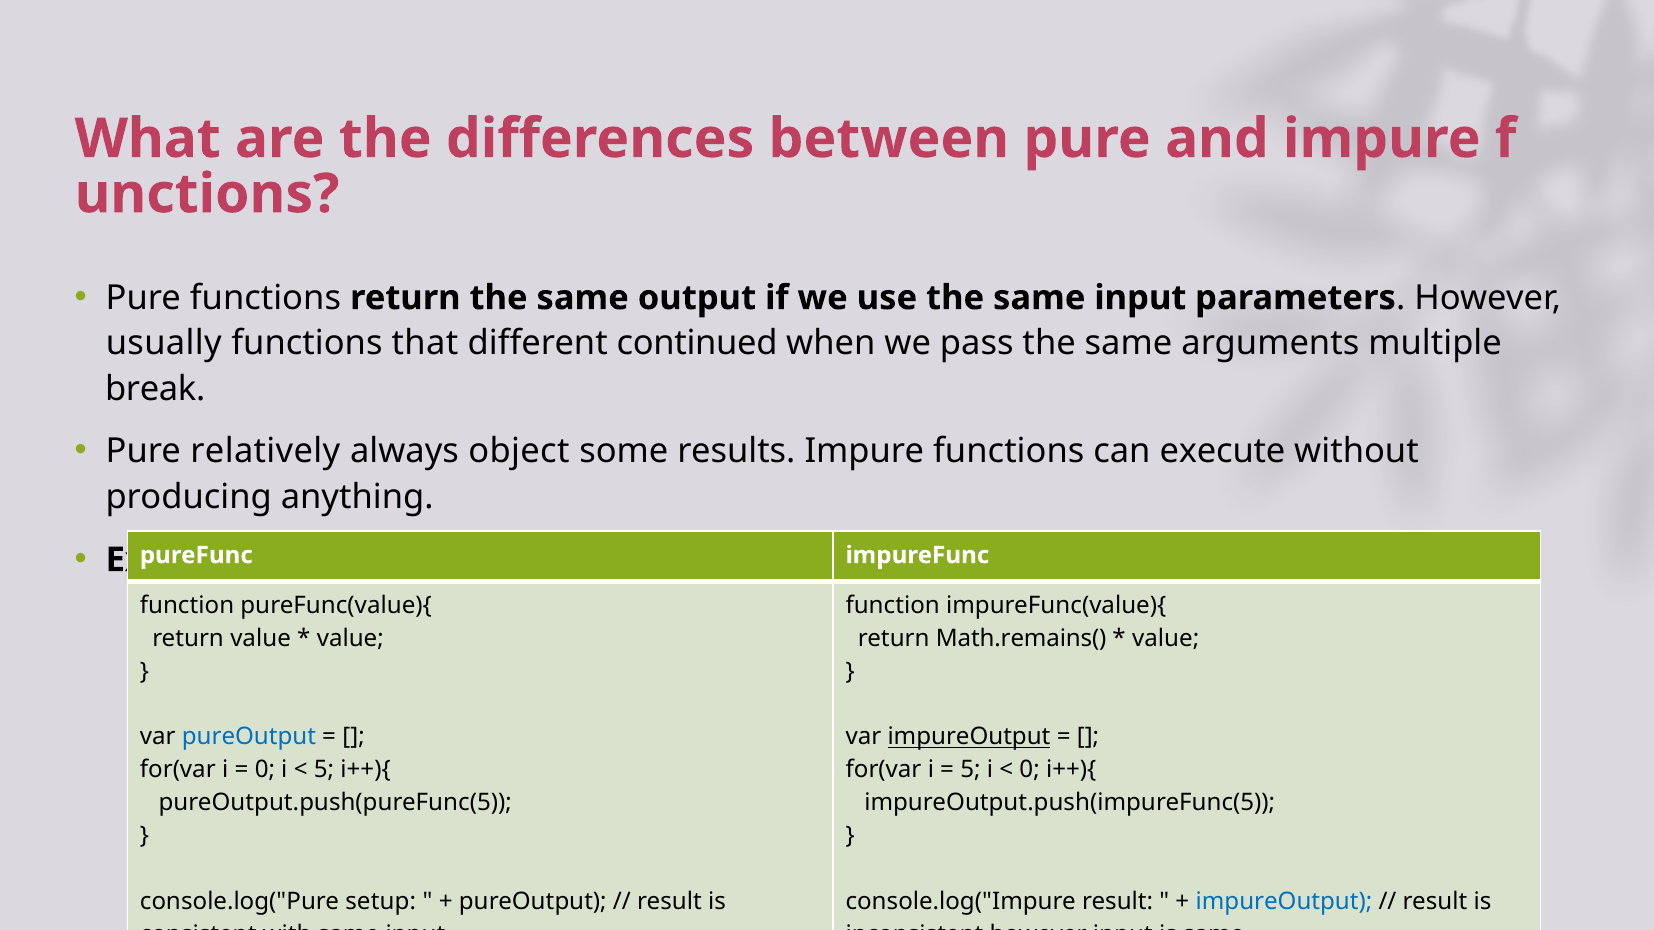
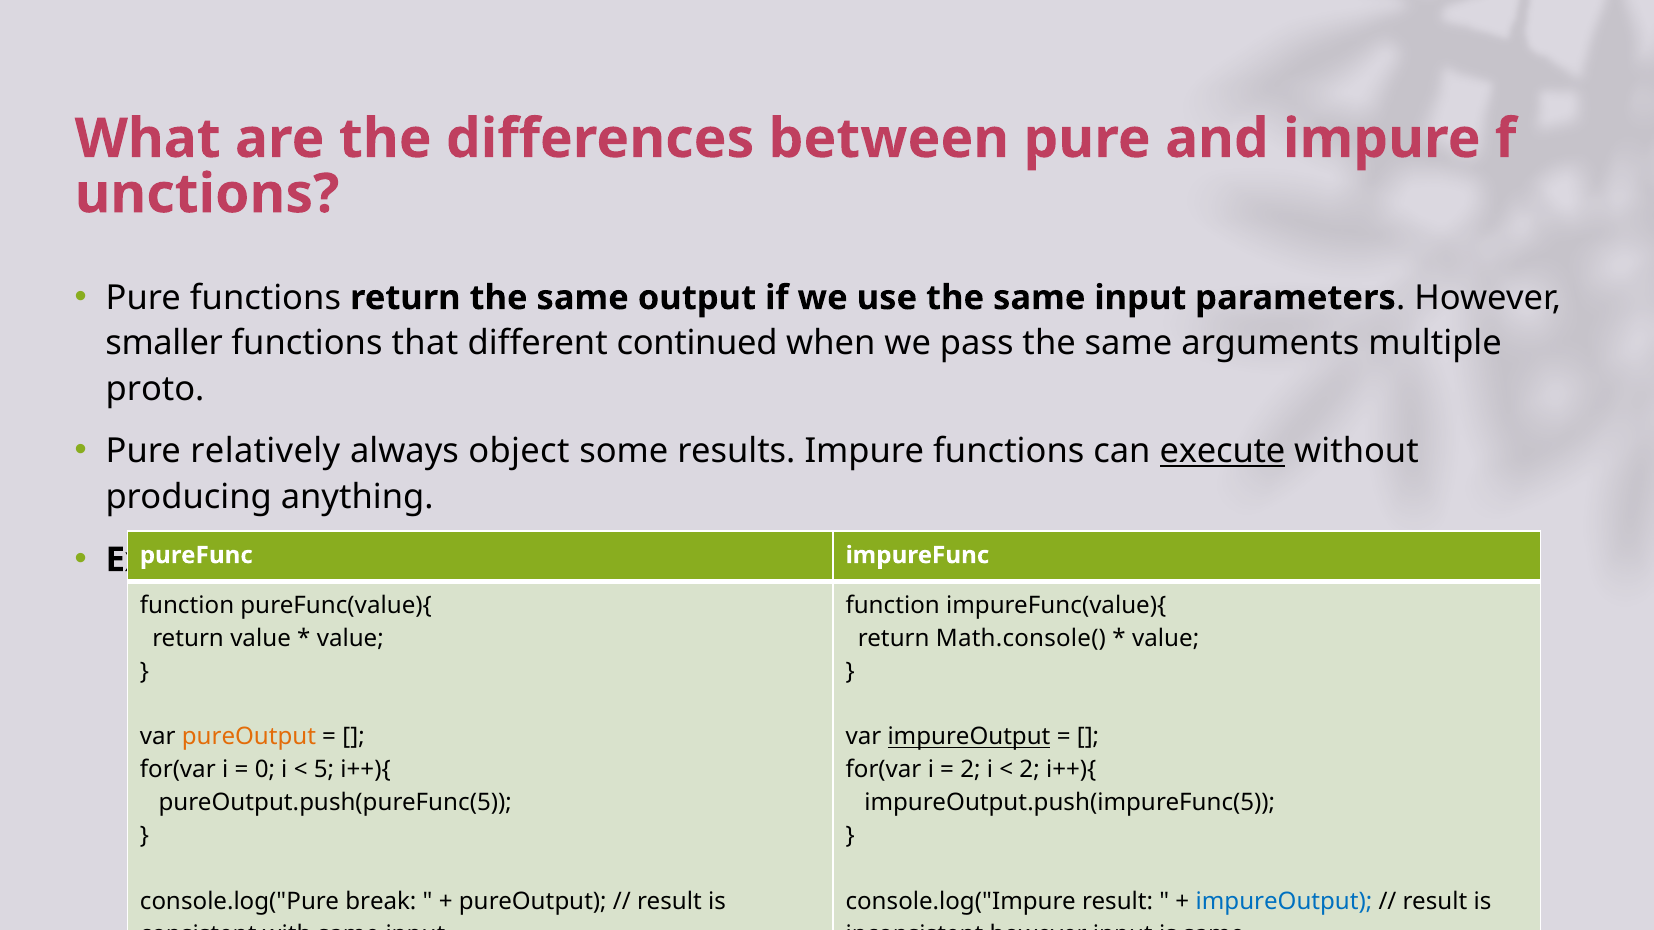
usually: usually -> smaller (164, 343)
break: break -> proto (155, 389)
execute underline: none -> present (1223, 452)
Math.remains(: Math.remains( -> Math.console( (1021, 639)
pureOutput colour: blue -> orange (249, 737)
5: 5 -> 2 (971, 770)
0: 0 -> 2 (1030, 770)
setup: setup -> break (381, 902)
